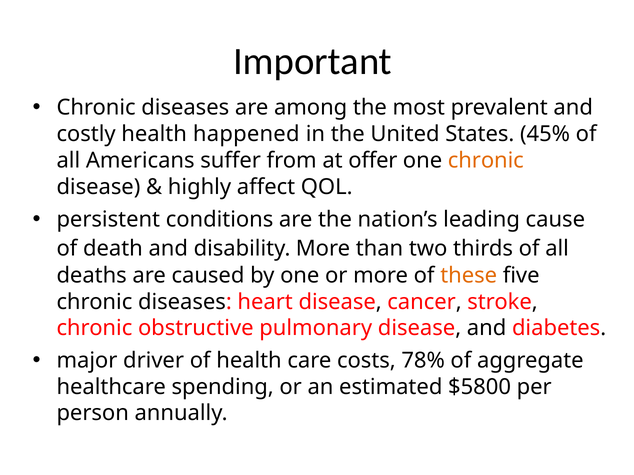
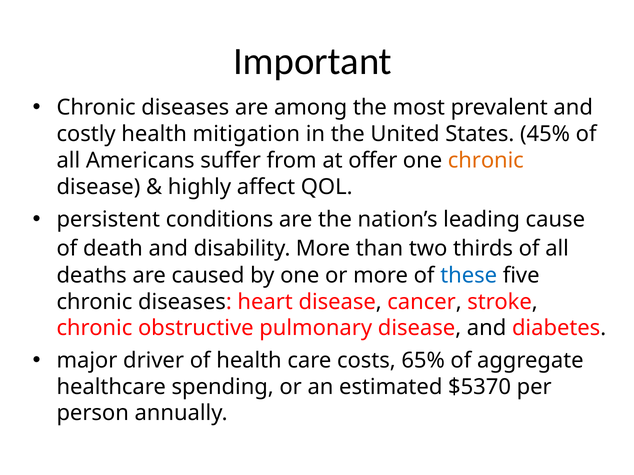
happened: happened -> mitigation (246, 134)
these colour: orange -> blue (469, 276)
78%: 78% -> 65% (423, 361)
$5800: $5800 -> $5370 (480, 387)
